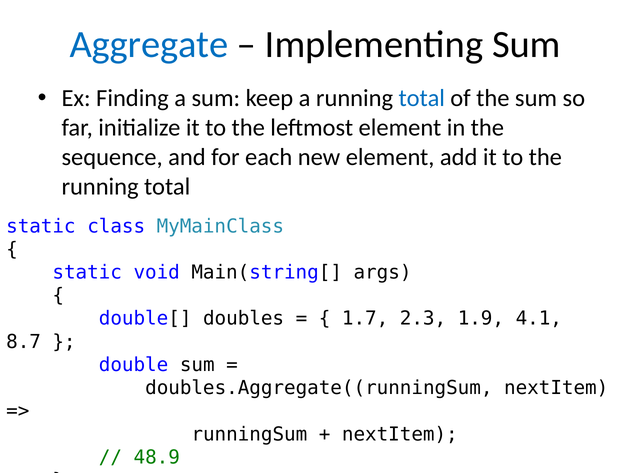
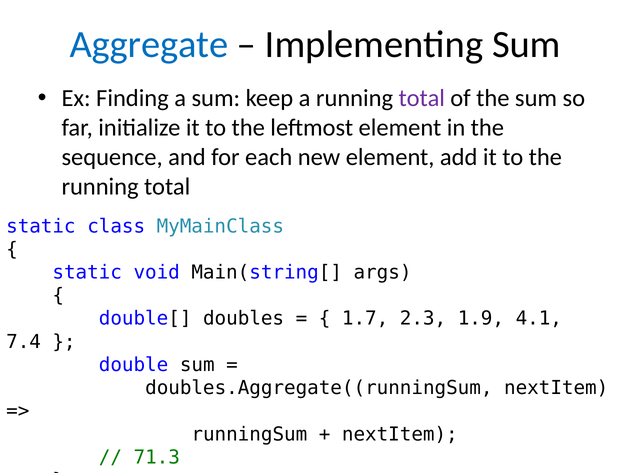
total colour: blue -> purple (422, 98)
8.7: 8.7 -> 7.4 (24, 342)
48.9: 48.9 -> 71.3 (157, 458)
